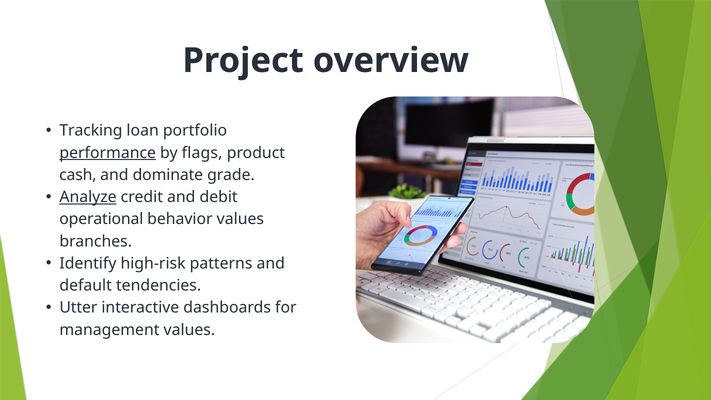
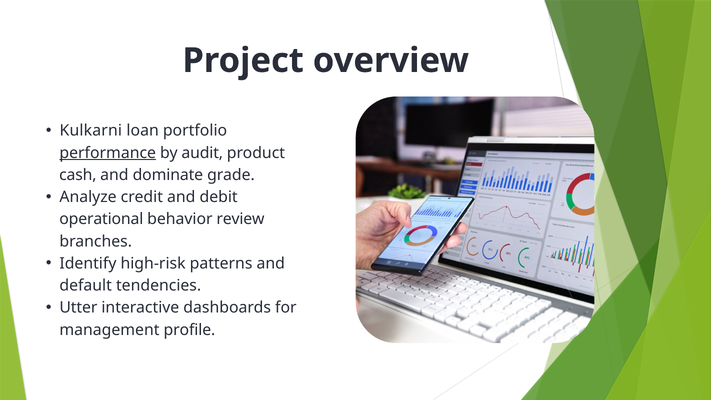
Tracking: Tracking -> Kulkarni (91, 131)
flags: flags -> audit (202, 153)
Analyze underline: present -> none (88, 197)
behavior values: values -> review (240, 219)
management values: values -> profile (189, 330)
